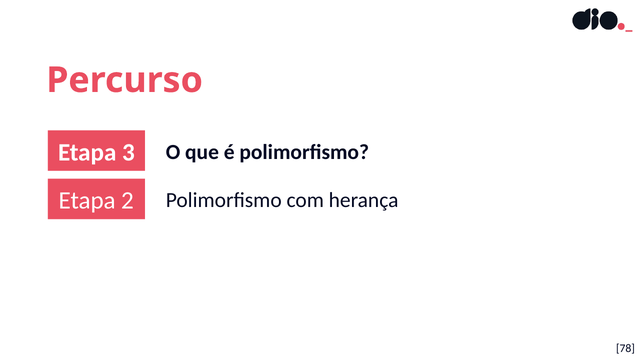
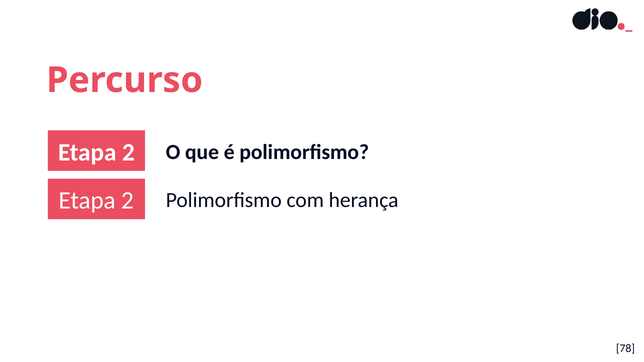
3: 3 -> 2 (128, 152)
